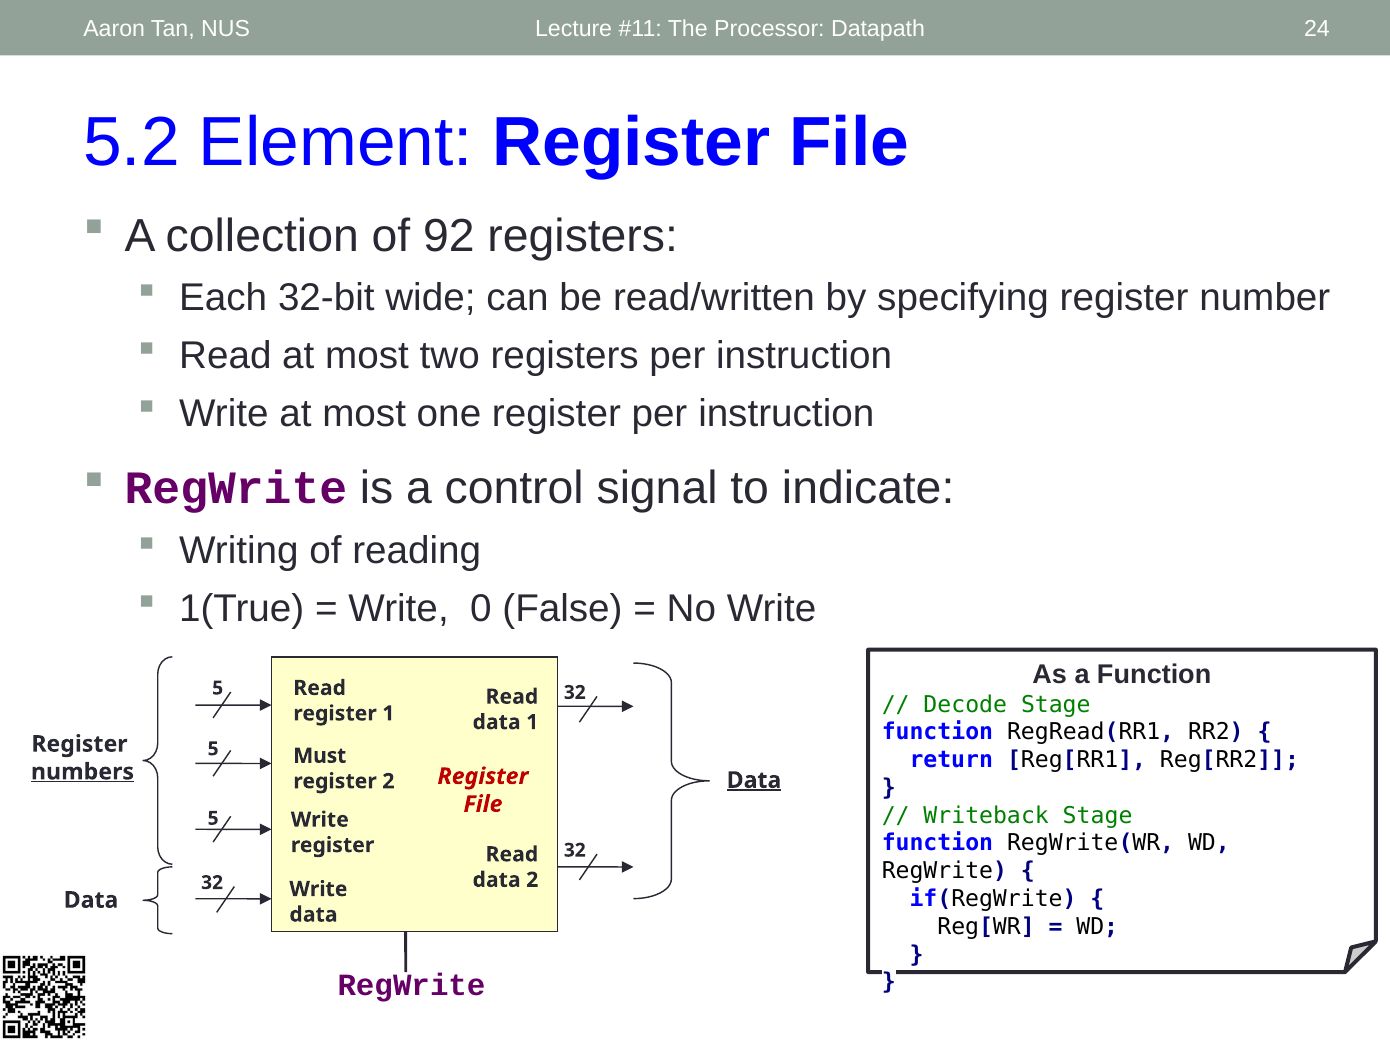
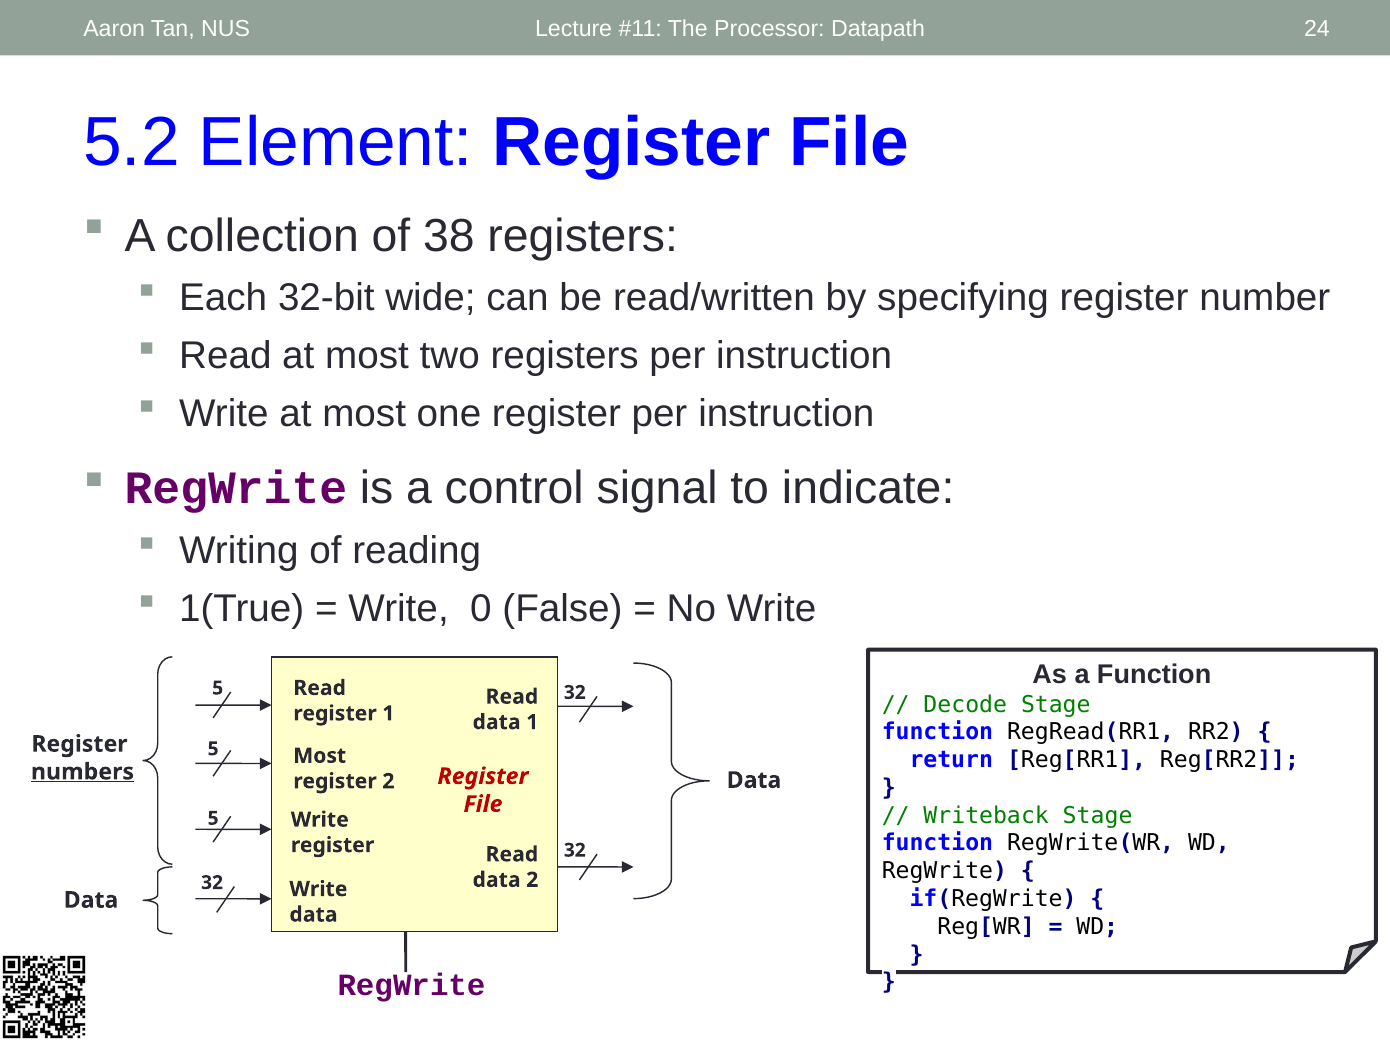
92: 92 -> 38 (449, 236)
Must: Must -> Most (320, 756)
Data underline: present -> none (754, 781)
